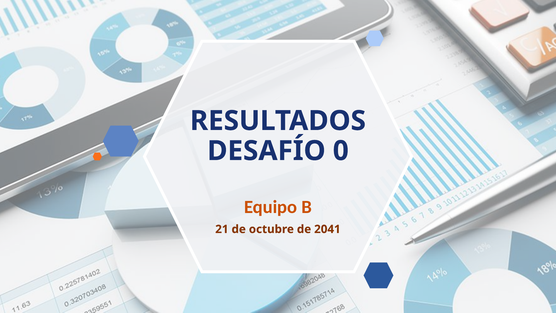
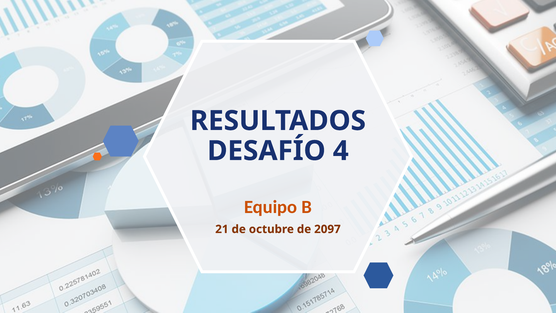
0: 0 -> 4 (341, 151)
2041: 2041 -> 2097 (327, 229)
